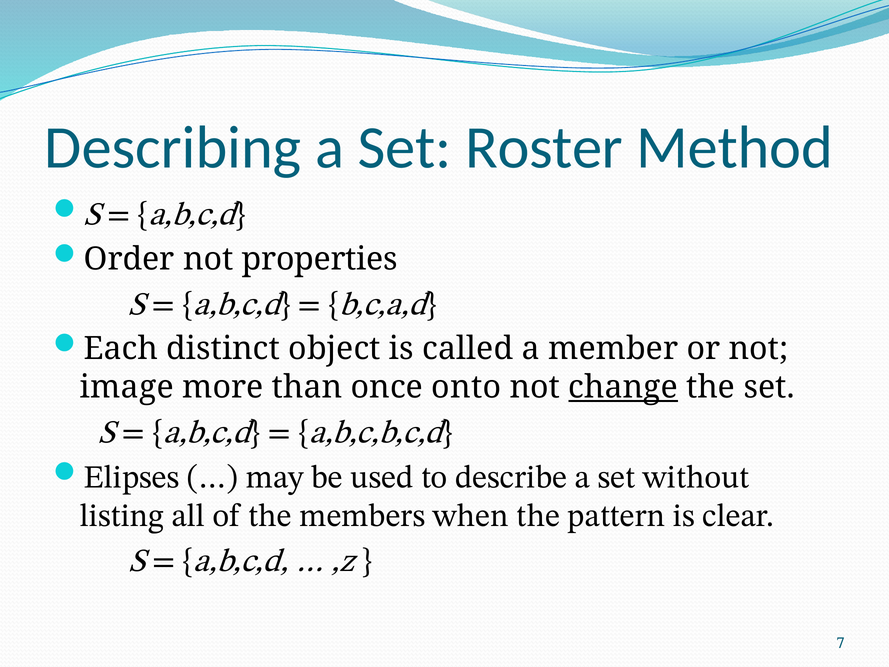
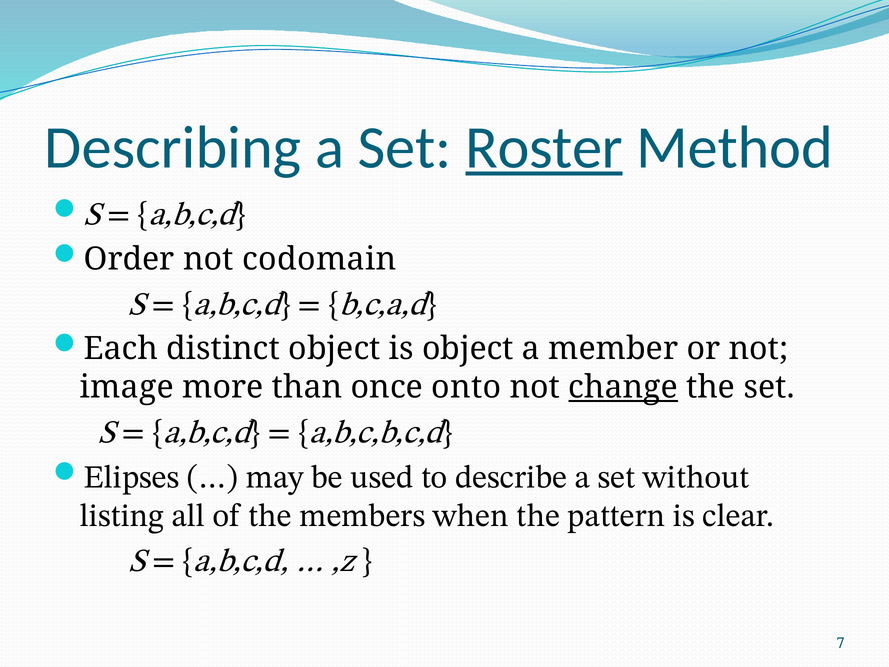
Roster underline: none -> present (544, 147)
properties: properties -> codomain (319, 259)
called: called -> object (468, 349)
